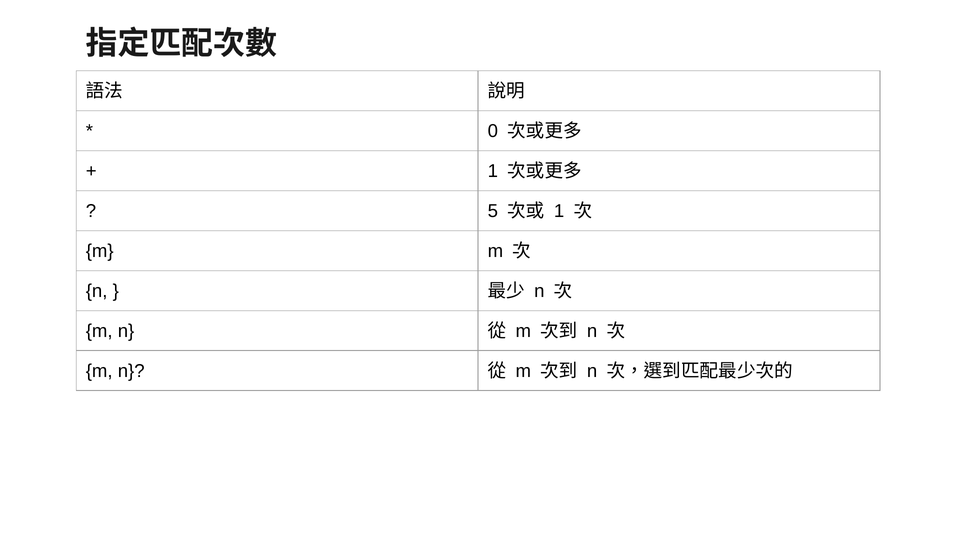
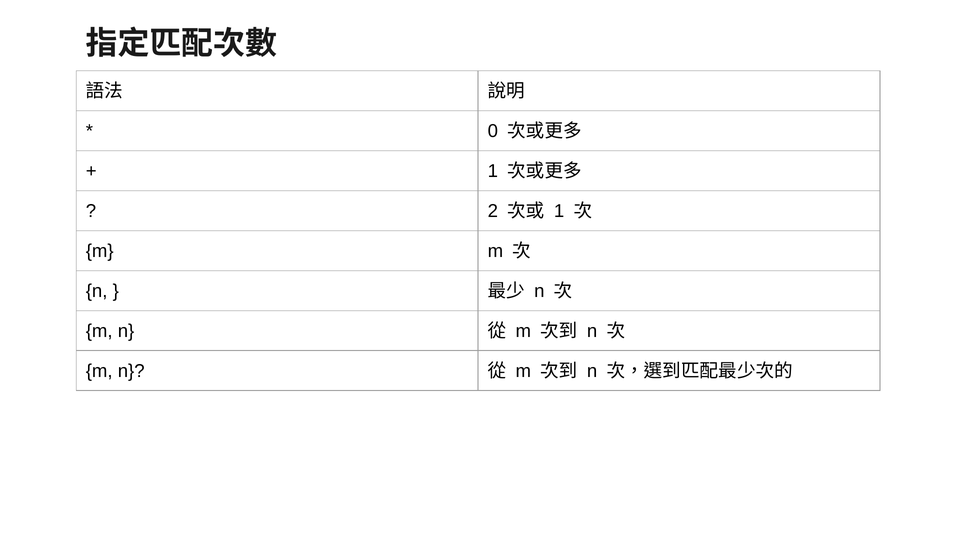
5: 5 -> 2 (493, 211)
